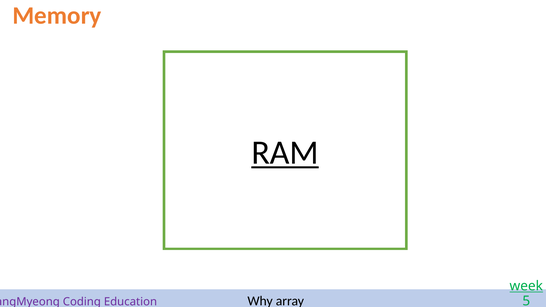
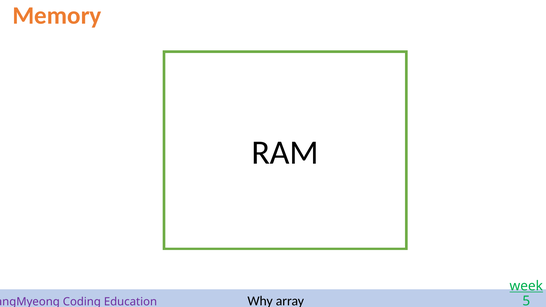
RAM underline: present -> none (285, 153)
